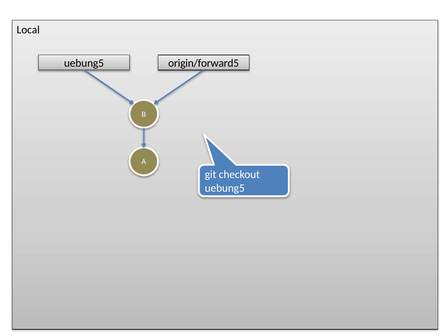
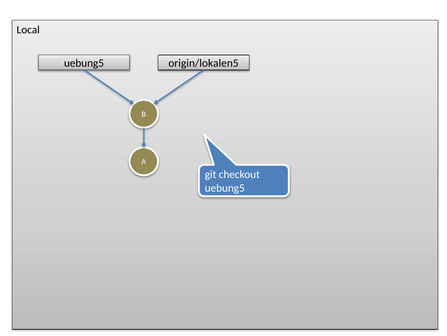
origin/forward5: origin/forward5 -> origin/lokalen5 (203, 63)
